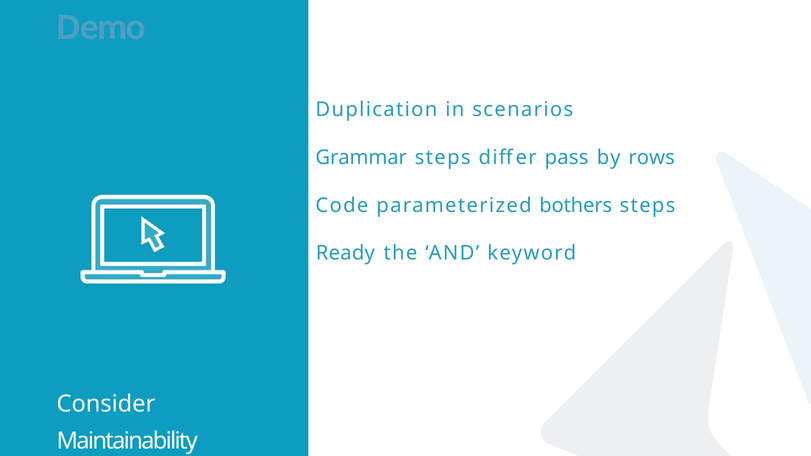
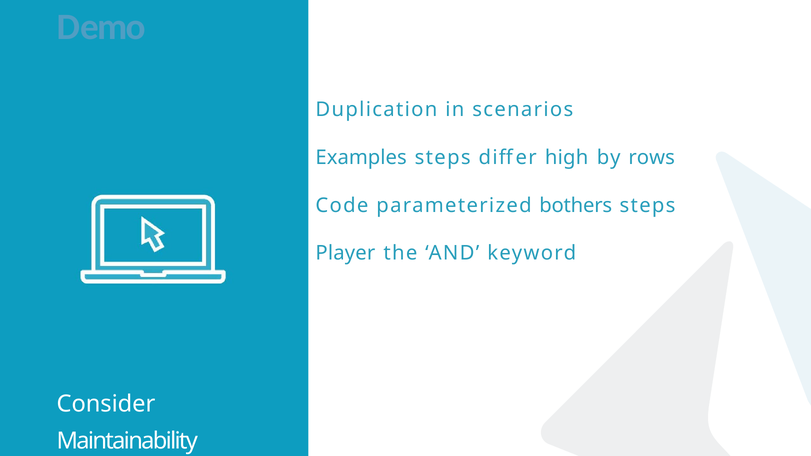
Grammar: Grammar -> Examples (361, 158)
pass: pass -> high (567, 158)
Ready: Ready -> Player (345, 253)
